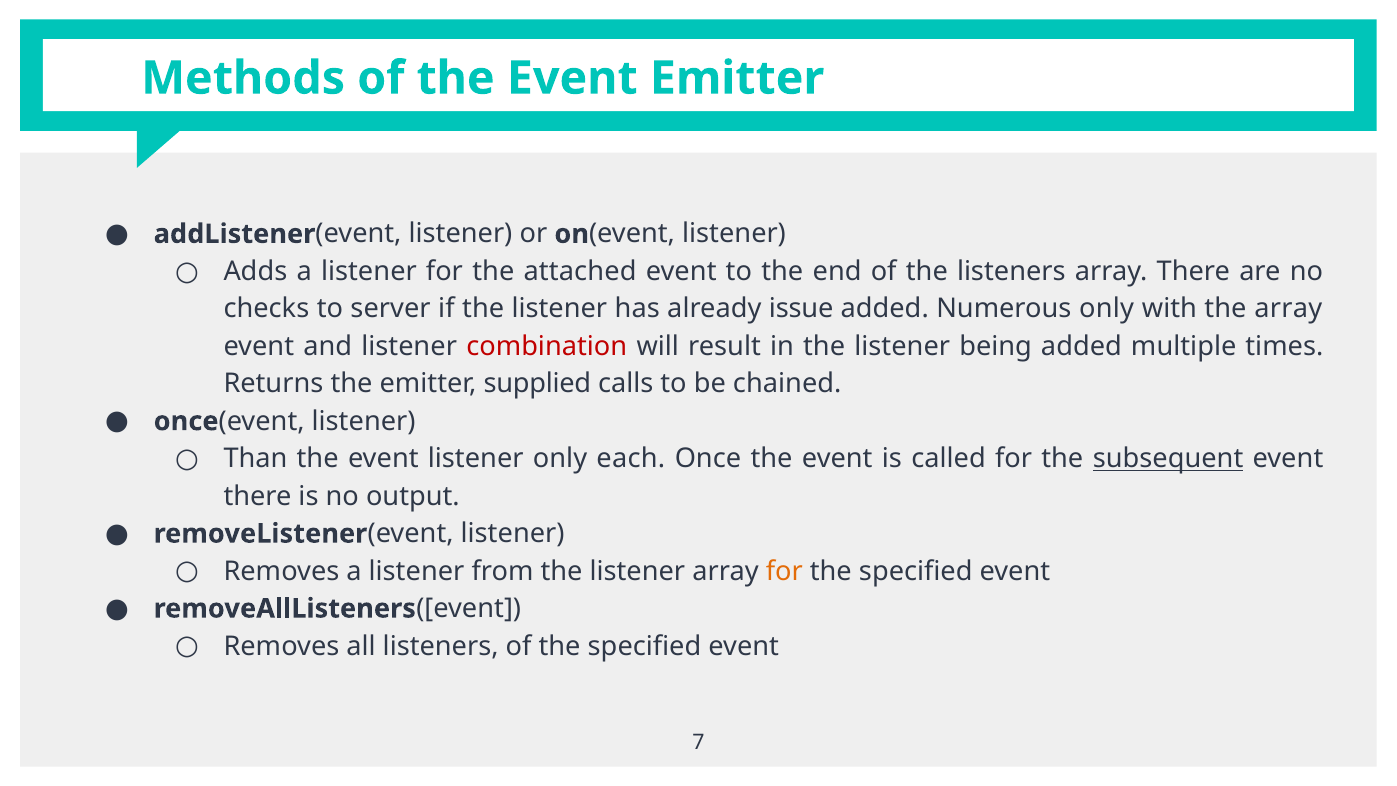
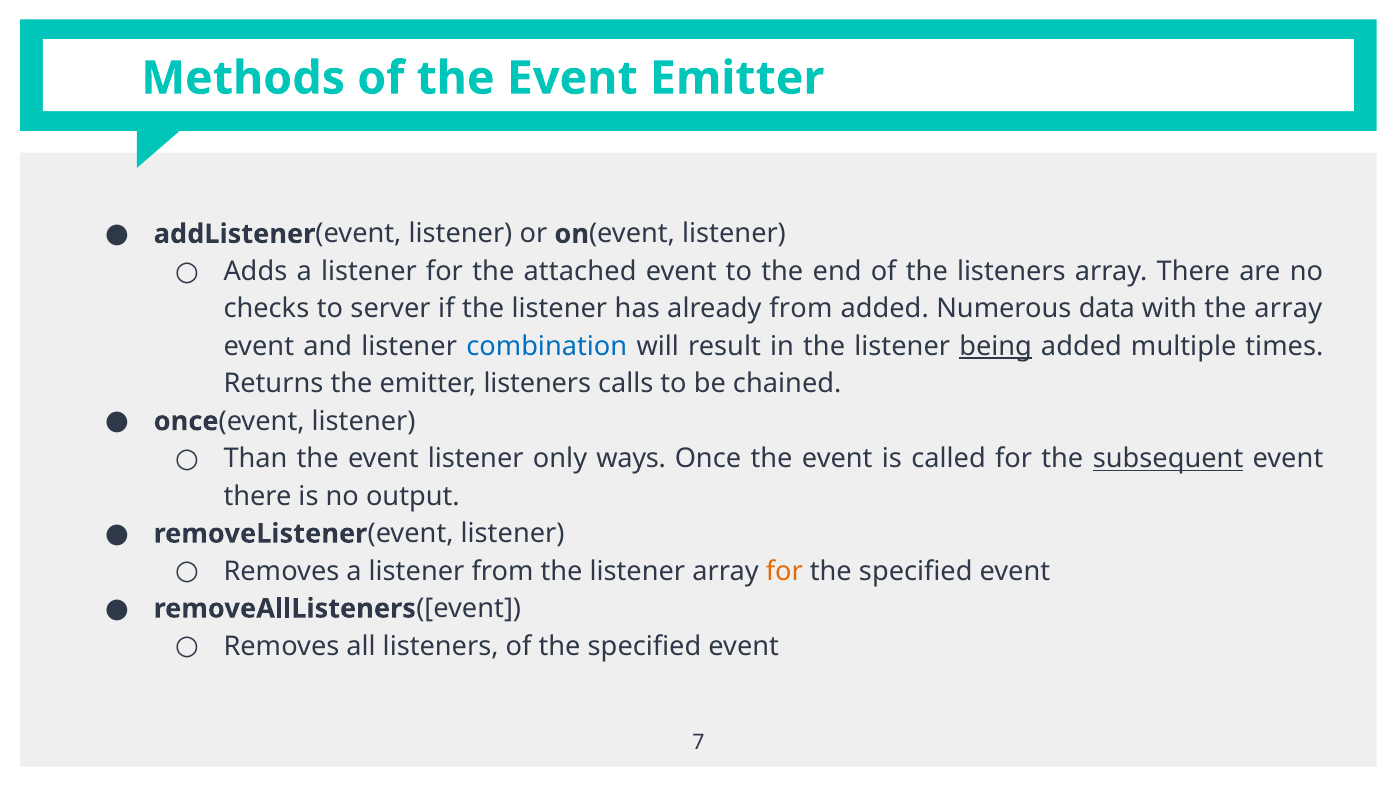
already issue: issue -> from (801, 309)
Numerous only: only -> data (1107, 309)
combination colour: red -> blue (547, 346)
being underline: none -> present (996, 346)
emitter supplied: supplied -> listeners (537, 384)
each: each -> ways (631, 459)
